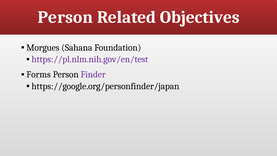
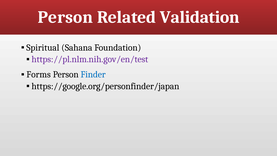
Objectives: Objectives -> Validation (200, 17)
Morgues: Morgues -> Spiritual (43, 48)
Finder colour: purple -> blue (93, 74)
